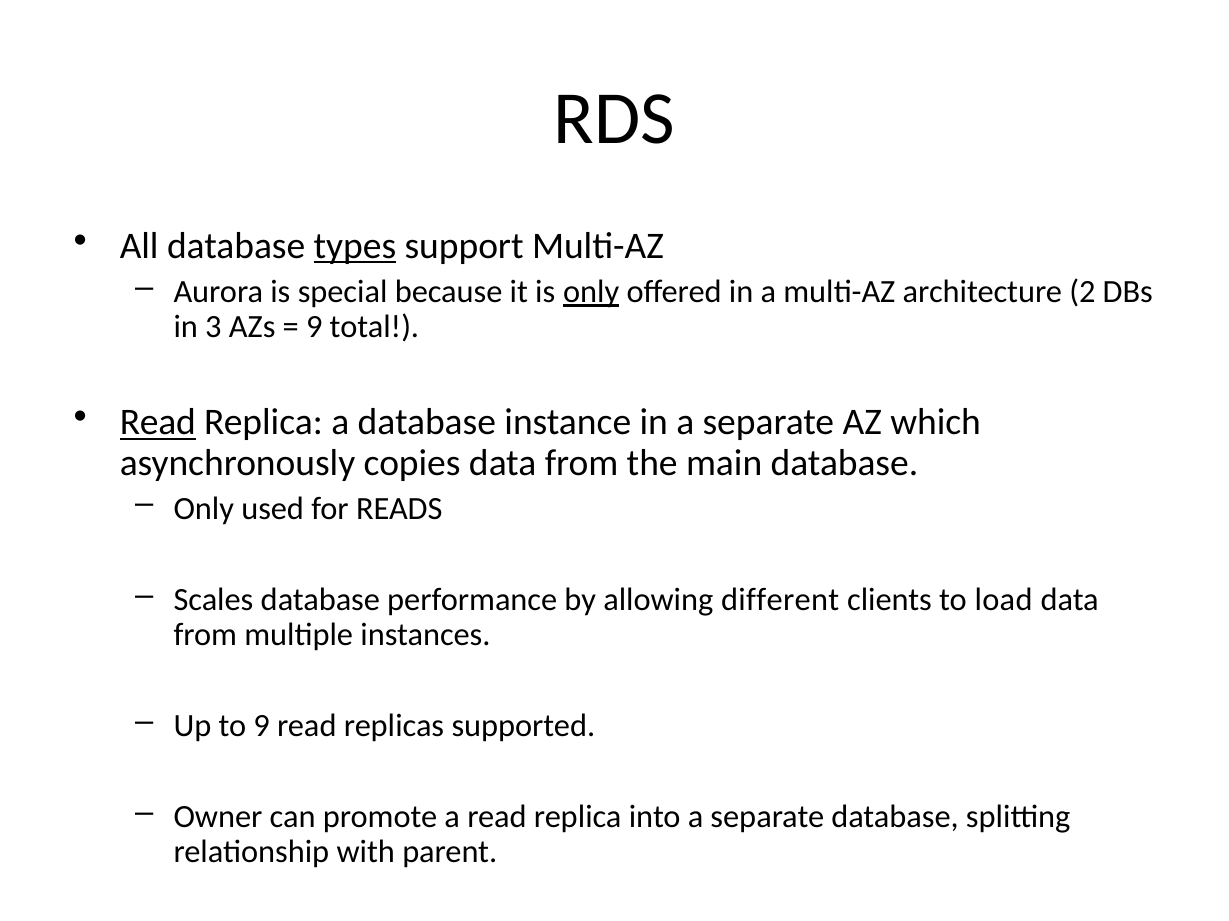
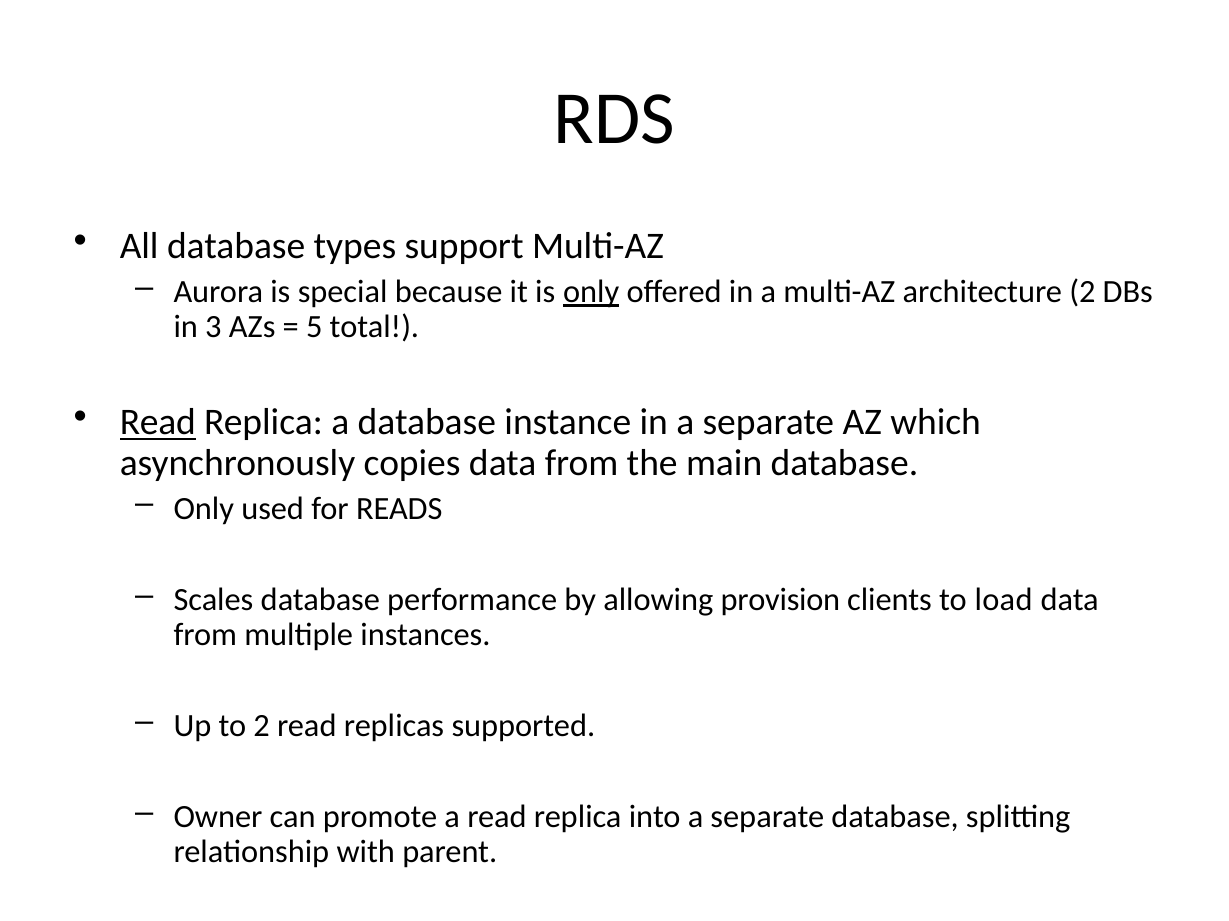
types underline: present -> none (355, 246)
9: 9 -> 5 (314, 327)
different: different -> provision (780, 600)
to 9: 9 -> 2 (262, 727)
